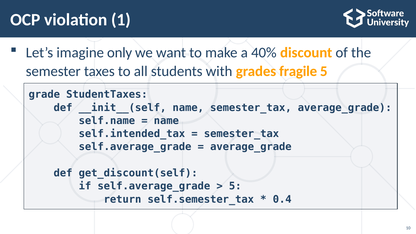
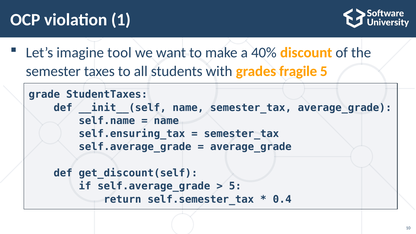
only: only -> tool (119, 53)
self.intended_tax: self.intended_tax -> self.ensuring_tax (132, 134)
